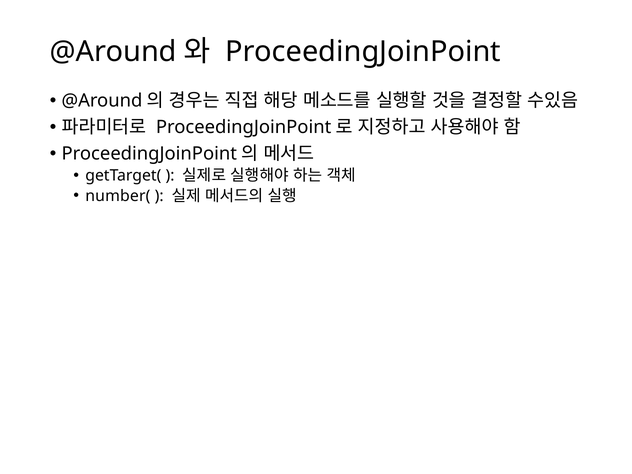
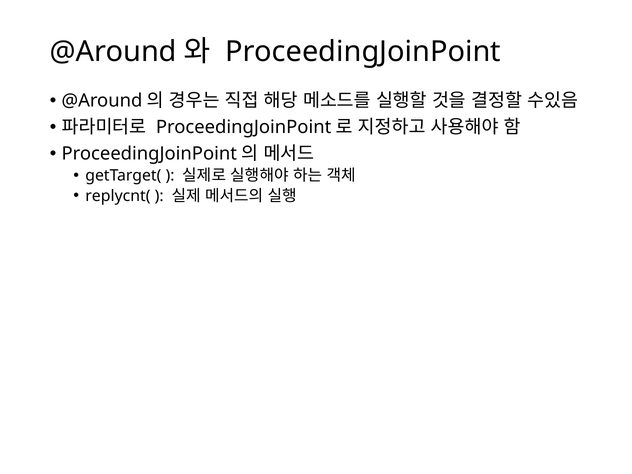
number(: number( -> replycnt( (118, 196)
